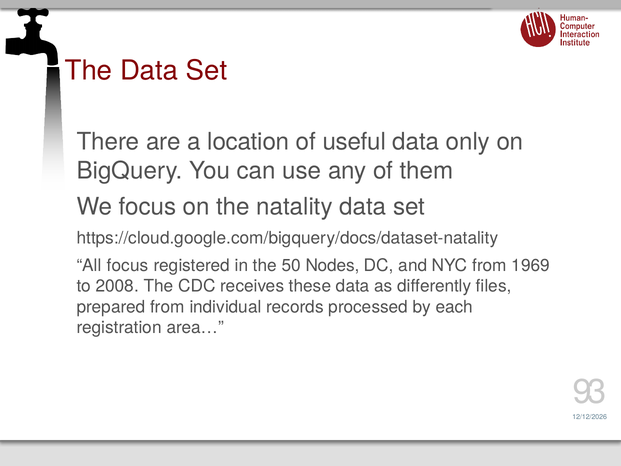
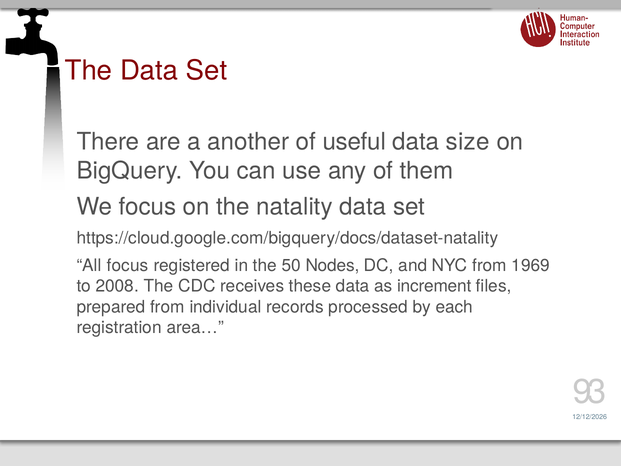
location: location -> another (248, 142)
only: only -> size (468, 142)
differently: differently -> increment (434, 286)
